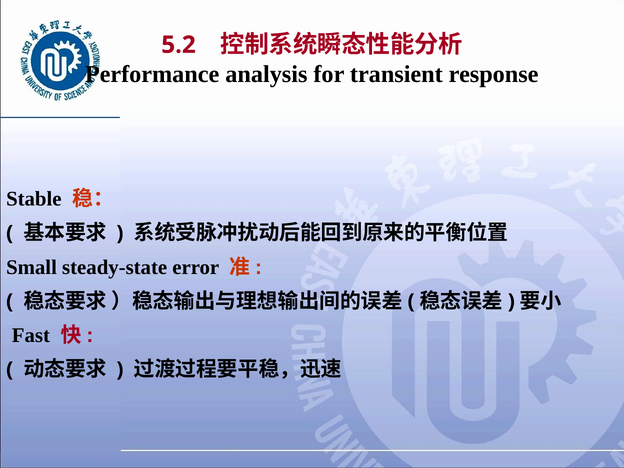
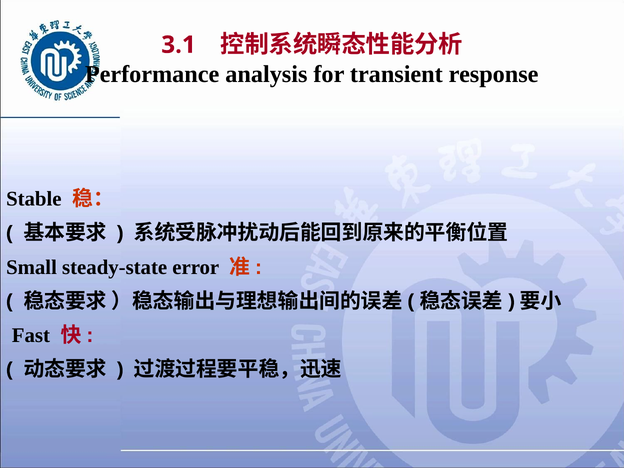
5.2: 5.2 -> 3.1 (179, 45)
